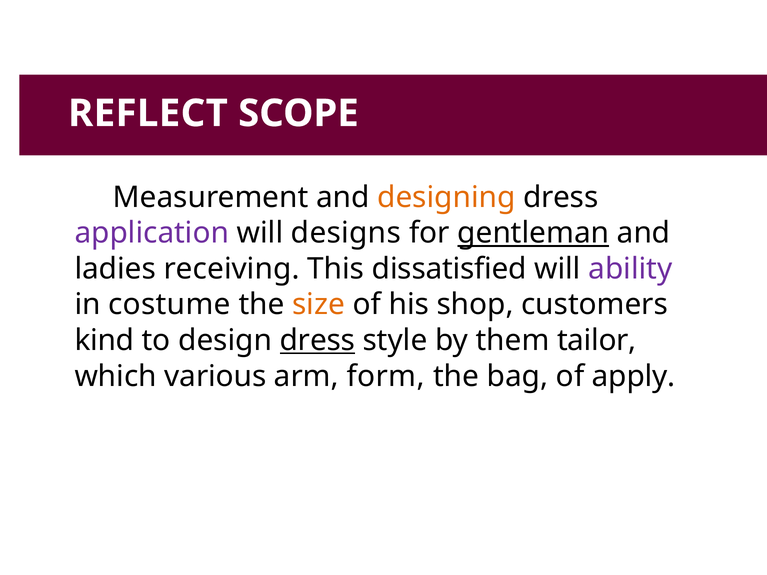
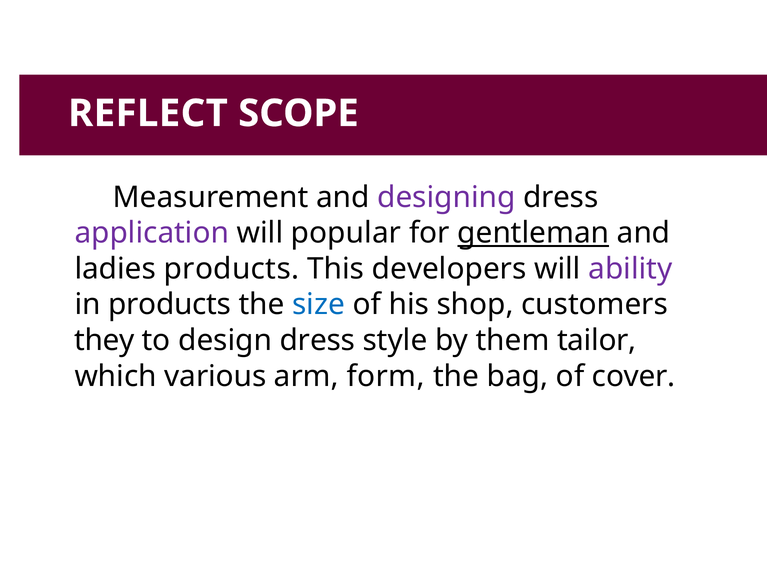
designing colour: orange -> purple (446, 197)
designs: designs -> popular (346, 233)
ladies receiving: receiving -> products (231, 269)
dissatisfied: dissatisfied -> developers (449, 269)
in costume: costume -> products (170, 305)
size colour: orange -> blue (319, 305)
kind: kind -> they (104, 341)
dress underline: present -> none (317, 341)
apply: apply -> cover (634, 376)
